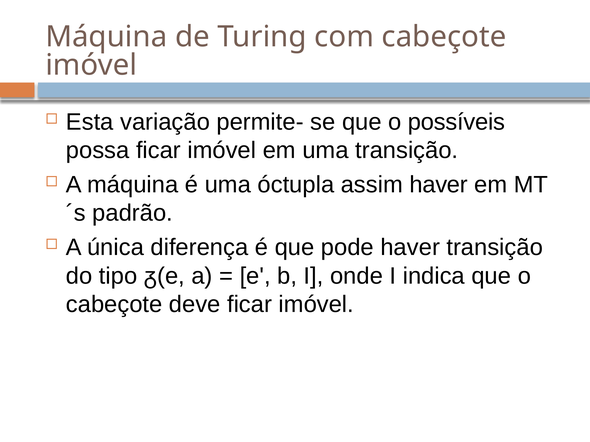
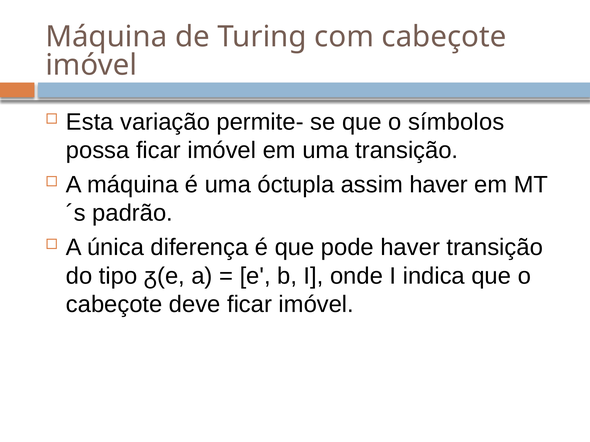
possíveis: possíveis -> símbolos (456, 122)
